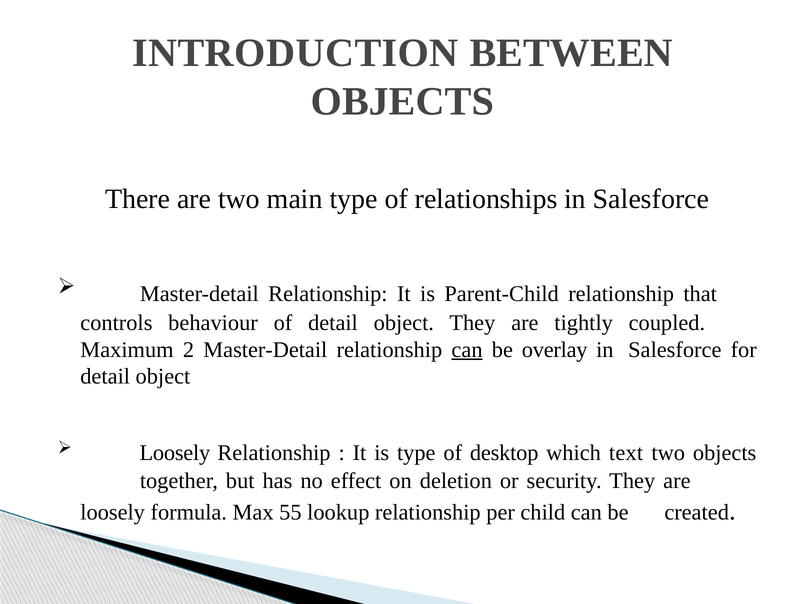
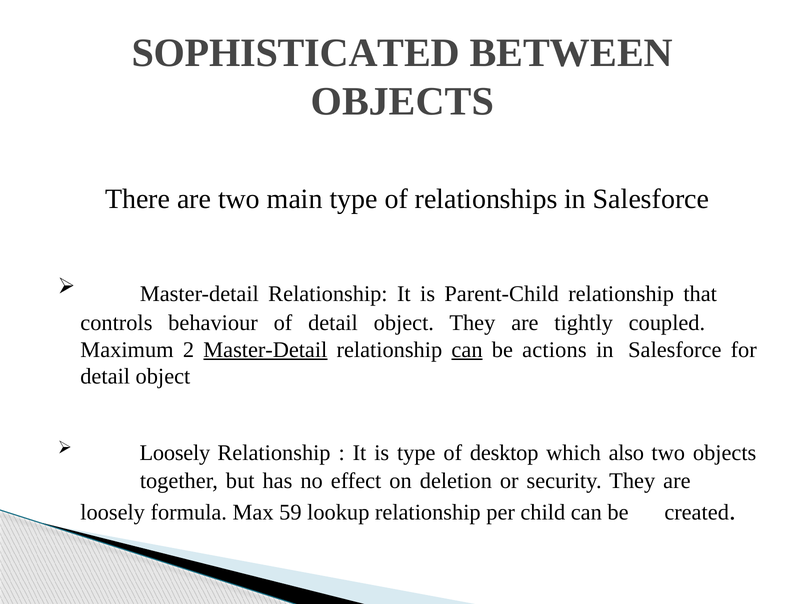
INTRODUCTION: INTRODUCTION -> SOPHISTICATED (296, 53)
Master-Detail underline: none -> present (265, 350)
overlay: overlay -> actions (554, 350)
text: text -> also (626, 453)
55: 55 -> 59 (290, 512)
